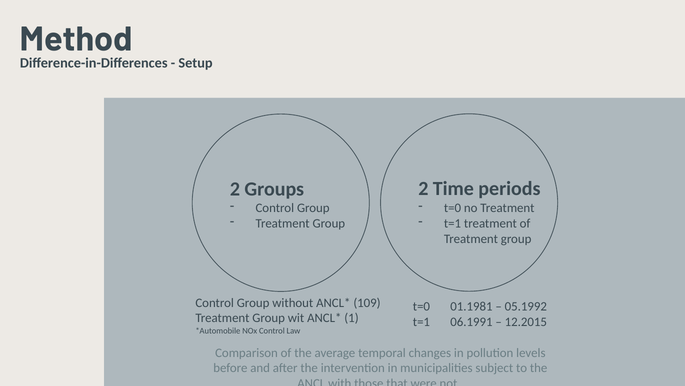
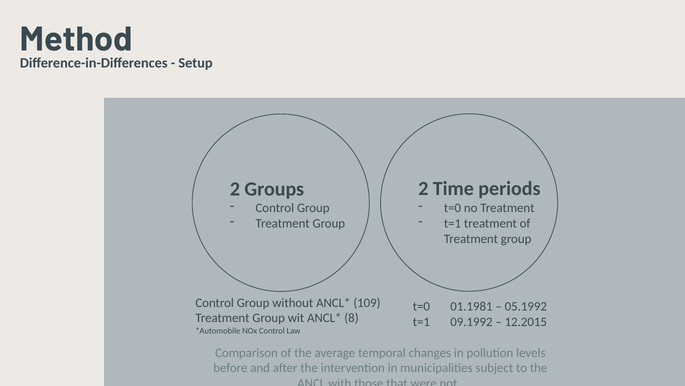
1: 1 -> 8 (351, 318)
06.1991: 06.1991 -> 09.1992 (471, 321)
